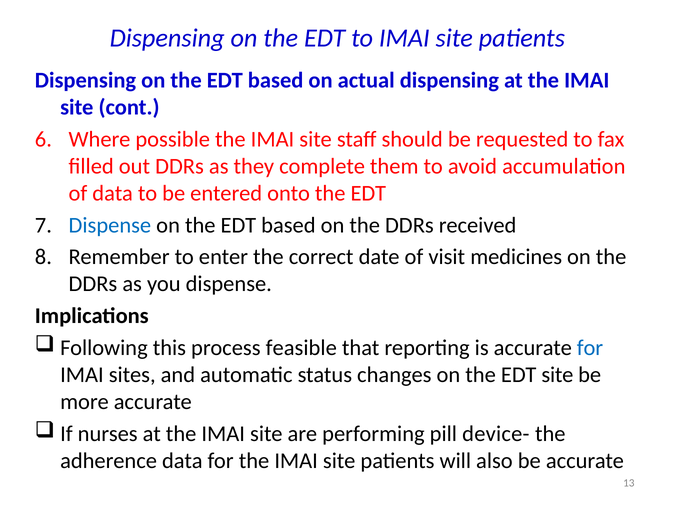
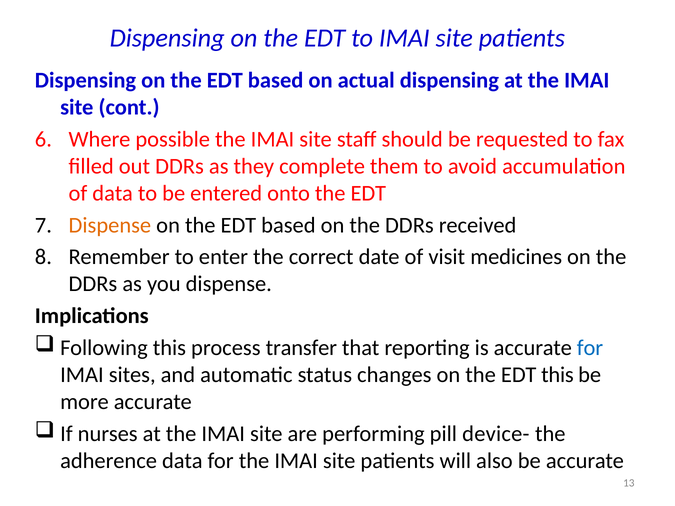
Dispense colour: blue -> orange (110, 225)
feasible: feasible -> transfer (301, 348)
EDT site: site -> this (557, 375)
